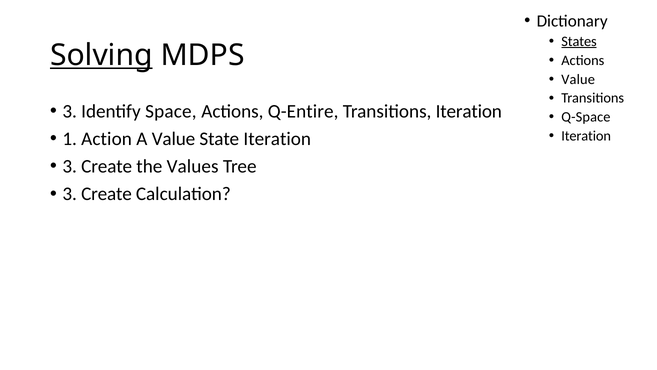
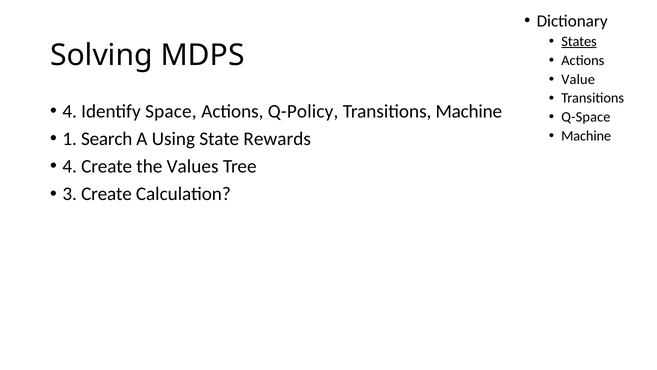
Solving underline: present -> none (101, 55)
3: 3 -> 4 (70, 111)
Q-Entire: Q-Entire -> Q-Policy (303, 111)
Transitions Iteration: Iteration -> Machine (469, 111)
Iteration: Iteration -> Machine (586, 136)
Action: Action -> Search (107, 139)
A Value: Value -> Using (173, 139)
State Iteration: Iteration -> Rewards (277, 139)
3: 3 -> 4 (70, 166)
